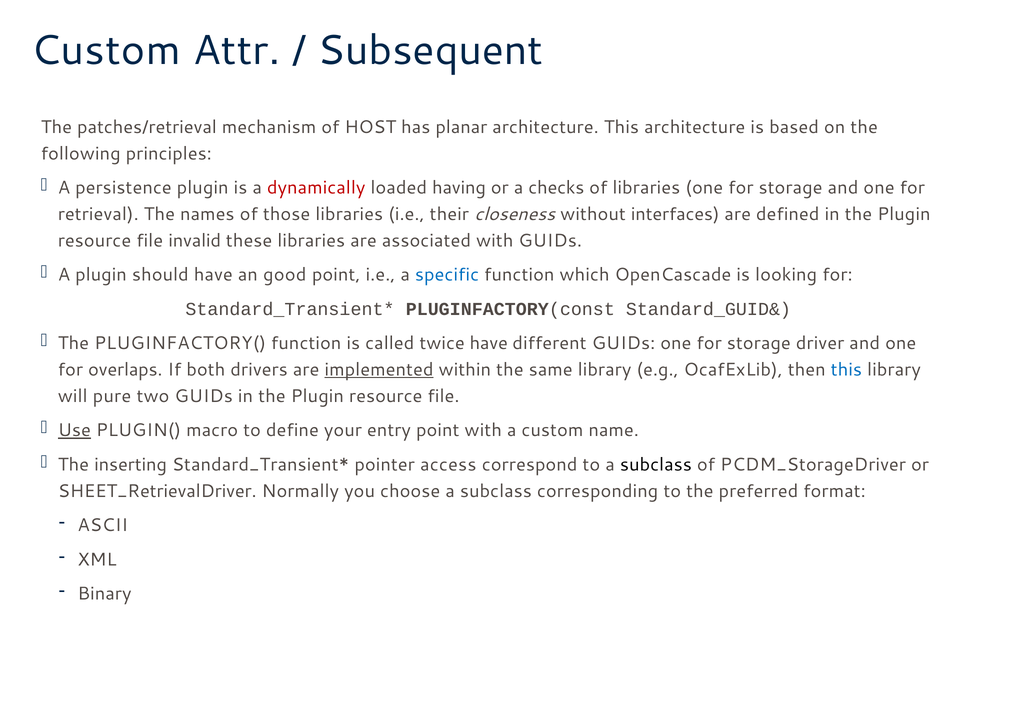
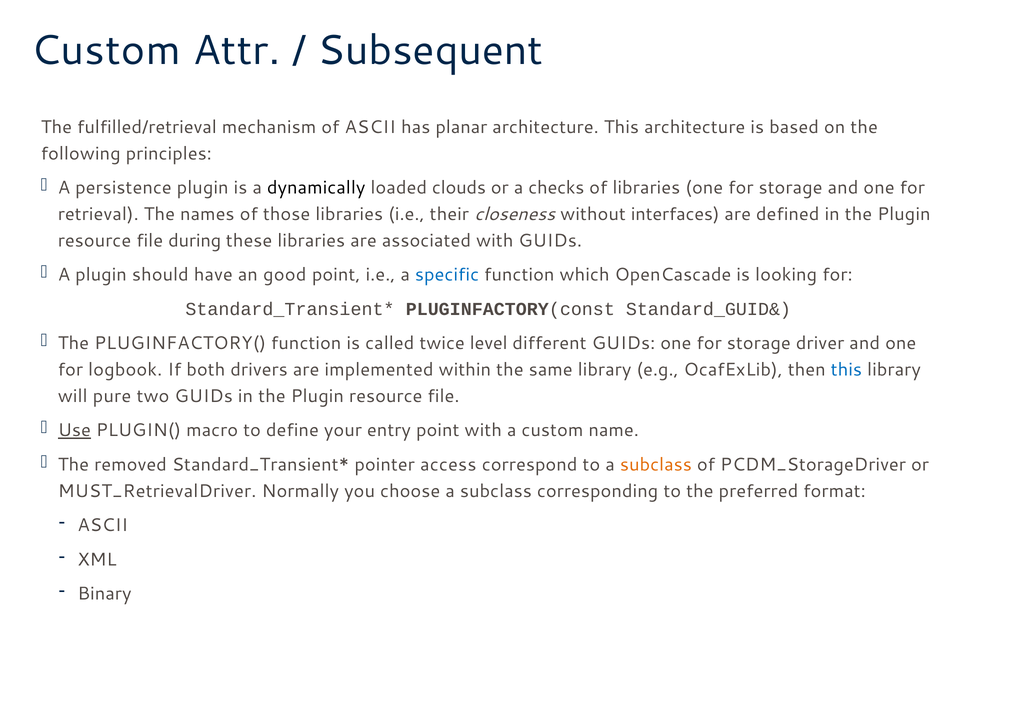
patches/retrieval: patches/retrieval -> fulfilled/retrieval (147, 127)
of HOST: HOST -> ASCII (370, 127)
dynamically colour: red -> black (316, 188)
having: having -> clouds (459, 188)
invalid: invalid -> during (195, 241)
twice have: have -> level (489, 343)
overlaps: overlaps -> logbook (125, 370)
implemented underline: present -> none (379, 370)
inserting: inserting -> removed (130, 465)
subclass colour: black -> orange (656, 465)
SHEET_RetrievalDriver: SHEET_RetrievalDriver -> MUST_RetrievalDriver (157, 491)
